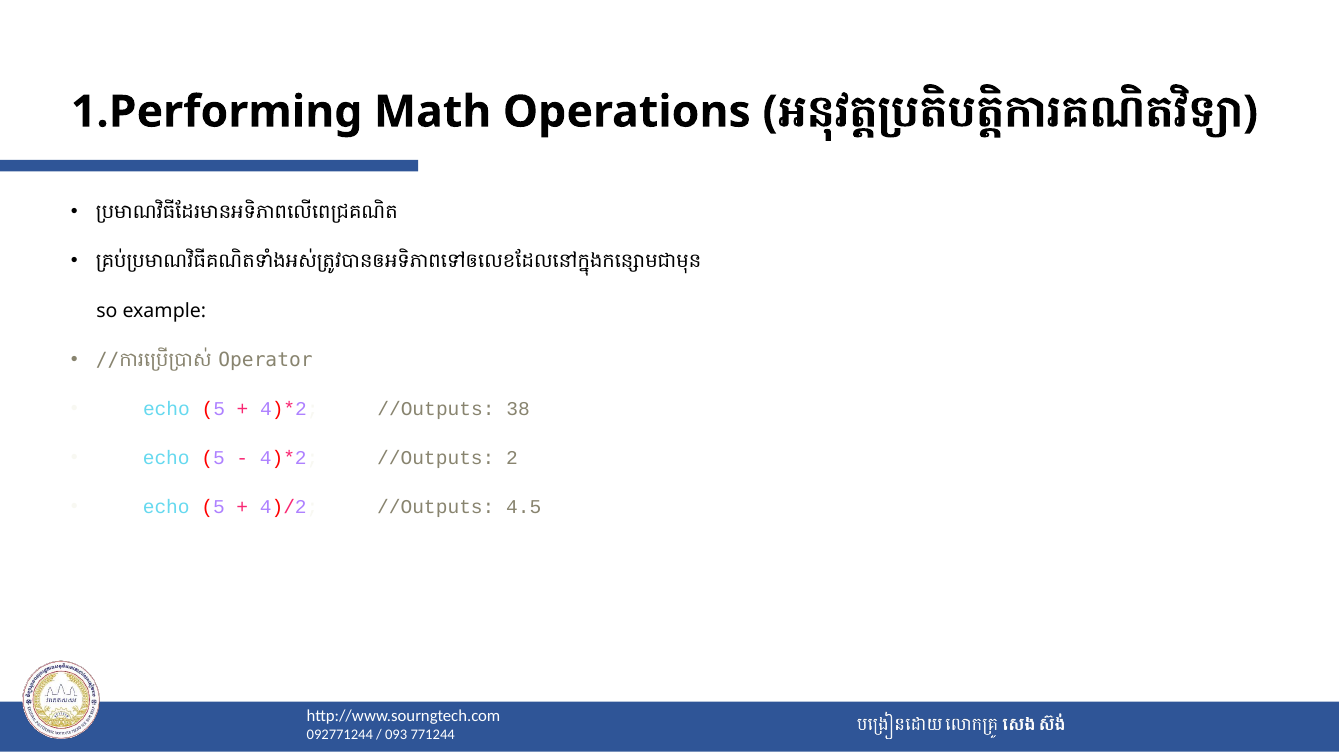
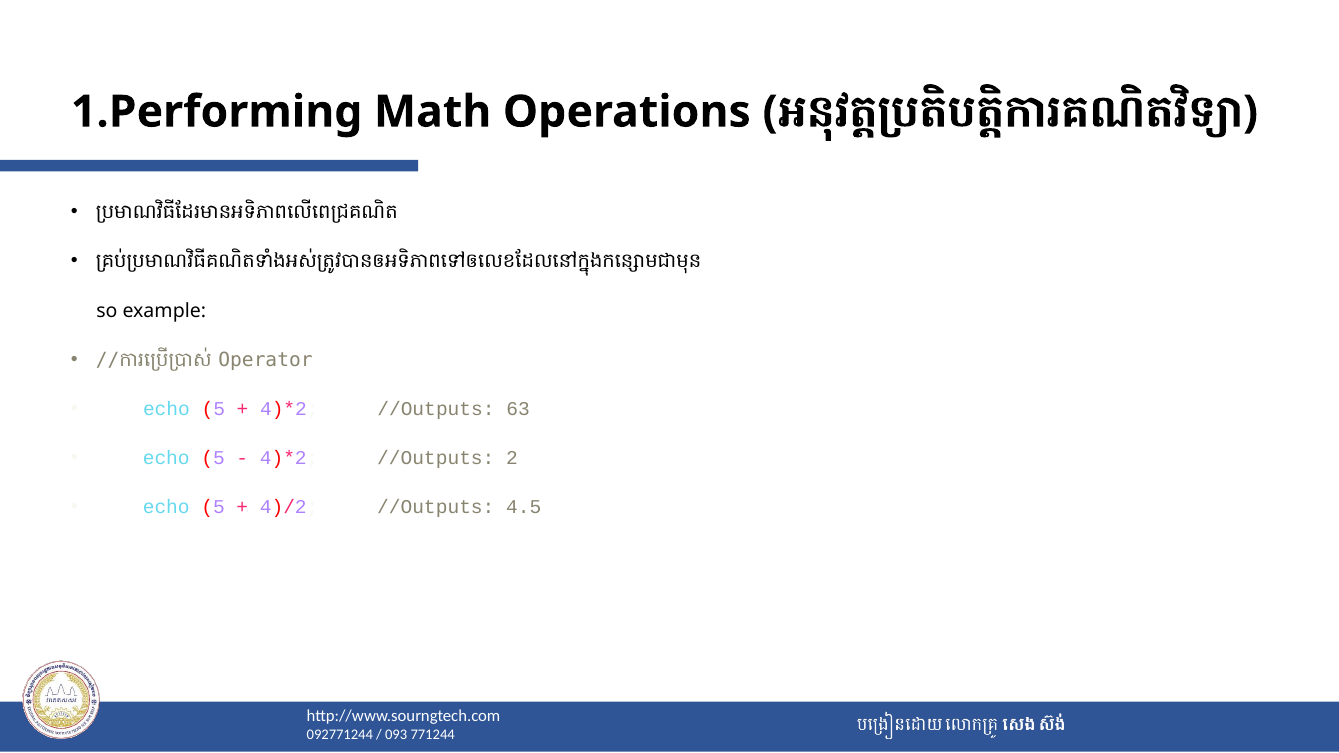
38: 38 -> 63 (518, 409)
